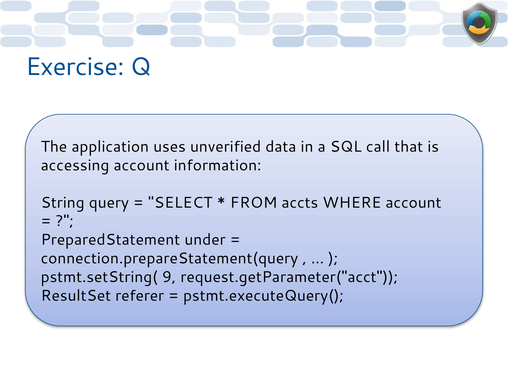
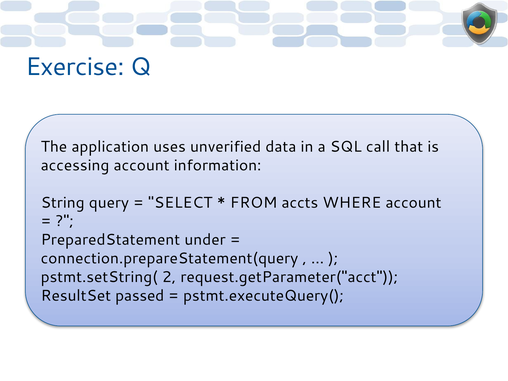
9: 9 -> 2 (169, 277)
referer: referer -> passed (140, 296)
